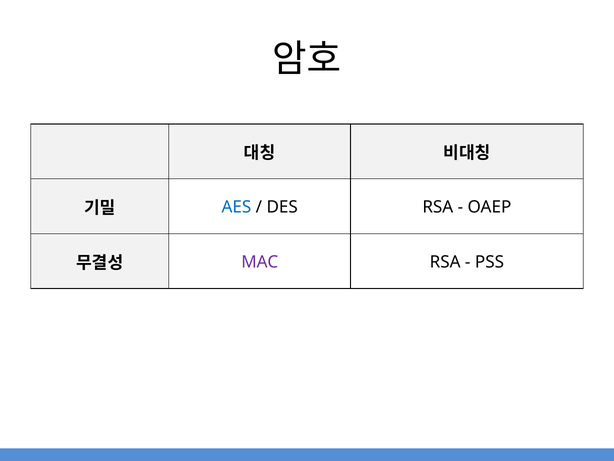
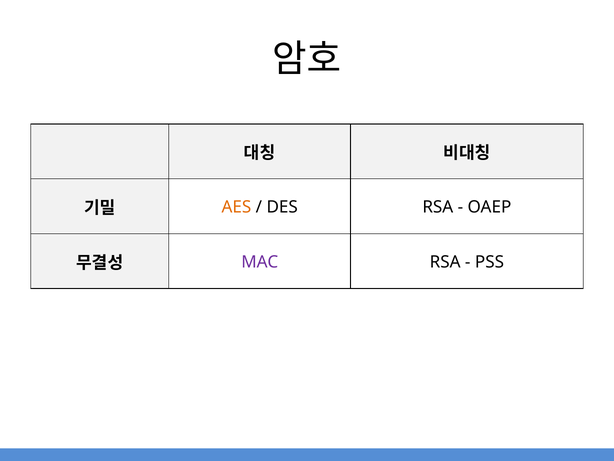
AES colour: blue -> orange (236, 207)
